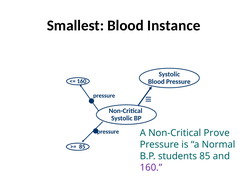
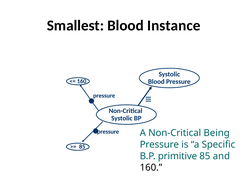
Prove: Prove -> Being (217, 133)
Normal: Normal -> Specific (218, 144)
students: students -> primitive (178, 156)
160 colour: purple -> black (151, 167)
